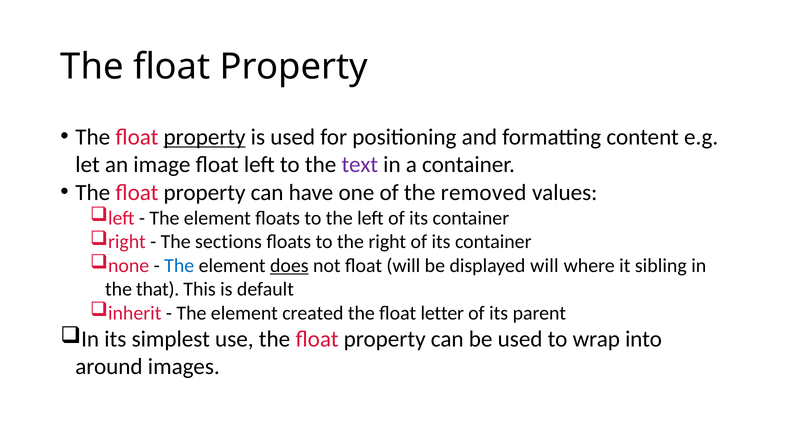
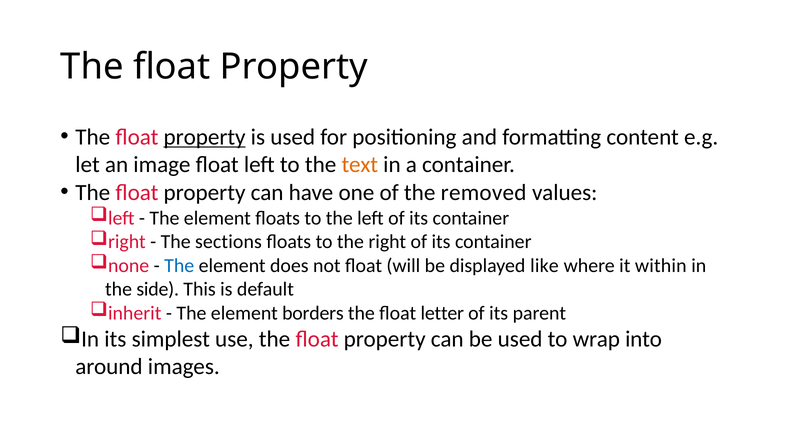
text colour: purple -> orange (360, 165)
does underline: present -> none (289, 266)
displayed will: will -> like (544, 266)
sibling: sibling -> within (661, 266)
that: that -> side (158, 290)
created: created -> borders (313, 314)
